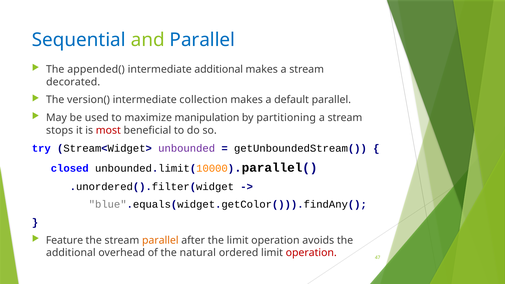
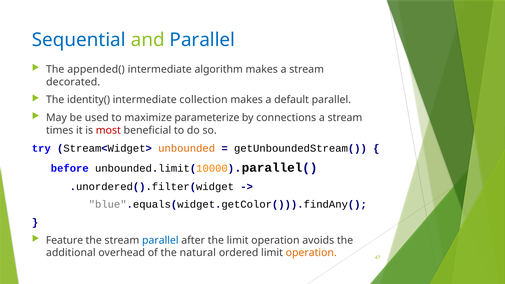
intermediate additional: additional -> algorithm (219, 69)
version(: version( -> identity( (89, 100)
manipulation: manipulation -> parameterize (207, 118)
partitioning: partitioning -> connections (286, 118)
stops: stops -> times (60, 130)
unbounded colour: purple -> orange (187, 148)
closed: closed -> before (70, 168)
parallel colour: orange -> blue (160, 240)
operation colour: red -> orange (311, 253)
